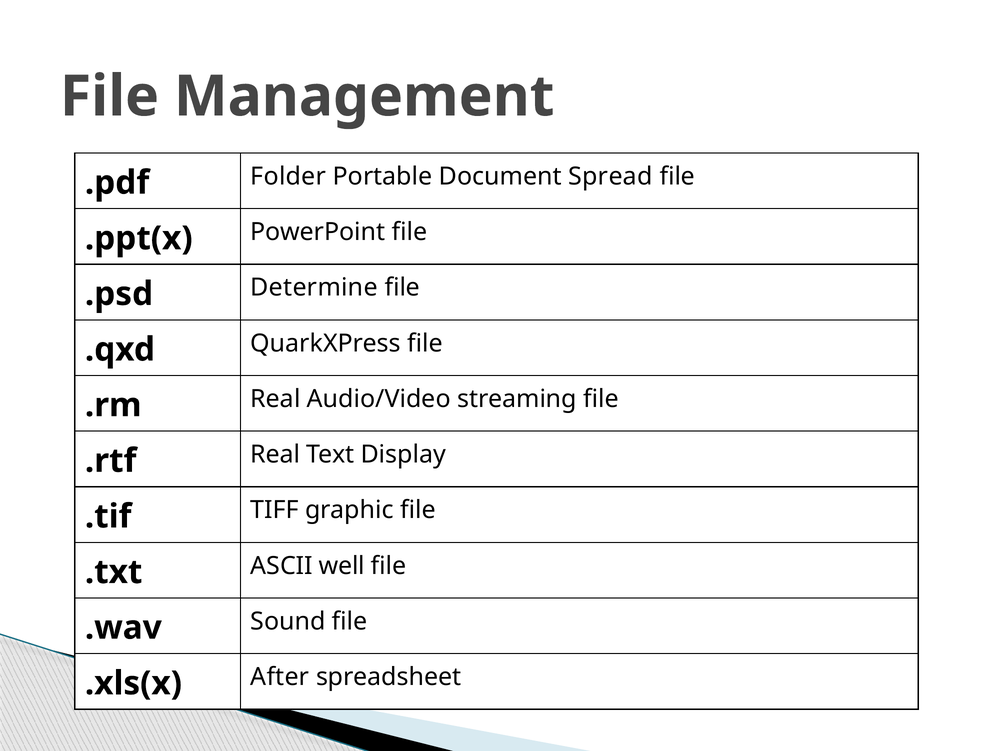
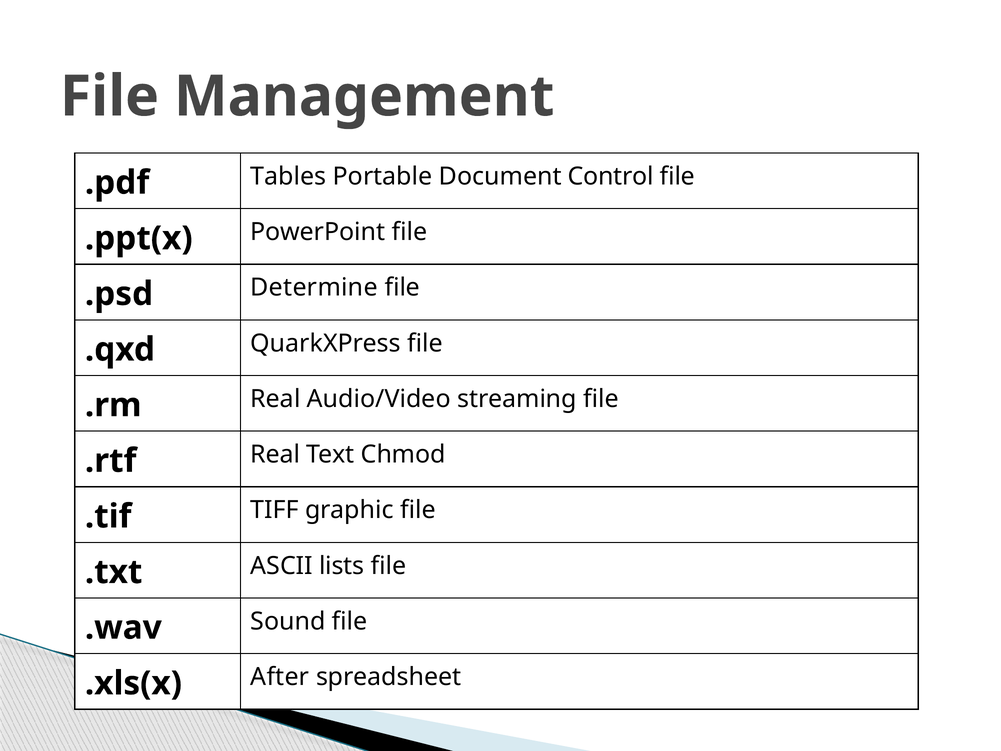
Folder: Folder -> Tables (288, 176)
Spread: Spread -> Control (611, 176)
Display: Display -> Chmod (403, 454)
well: well -> lists (342, 566)
